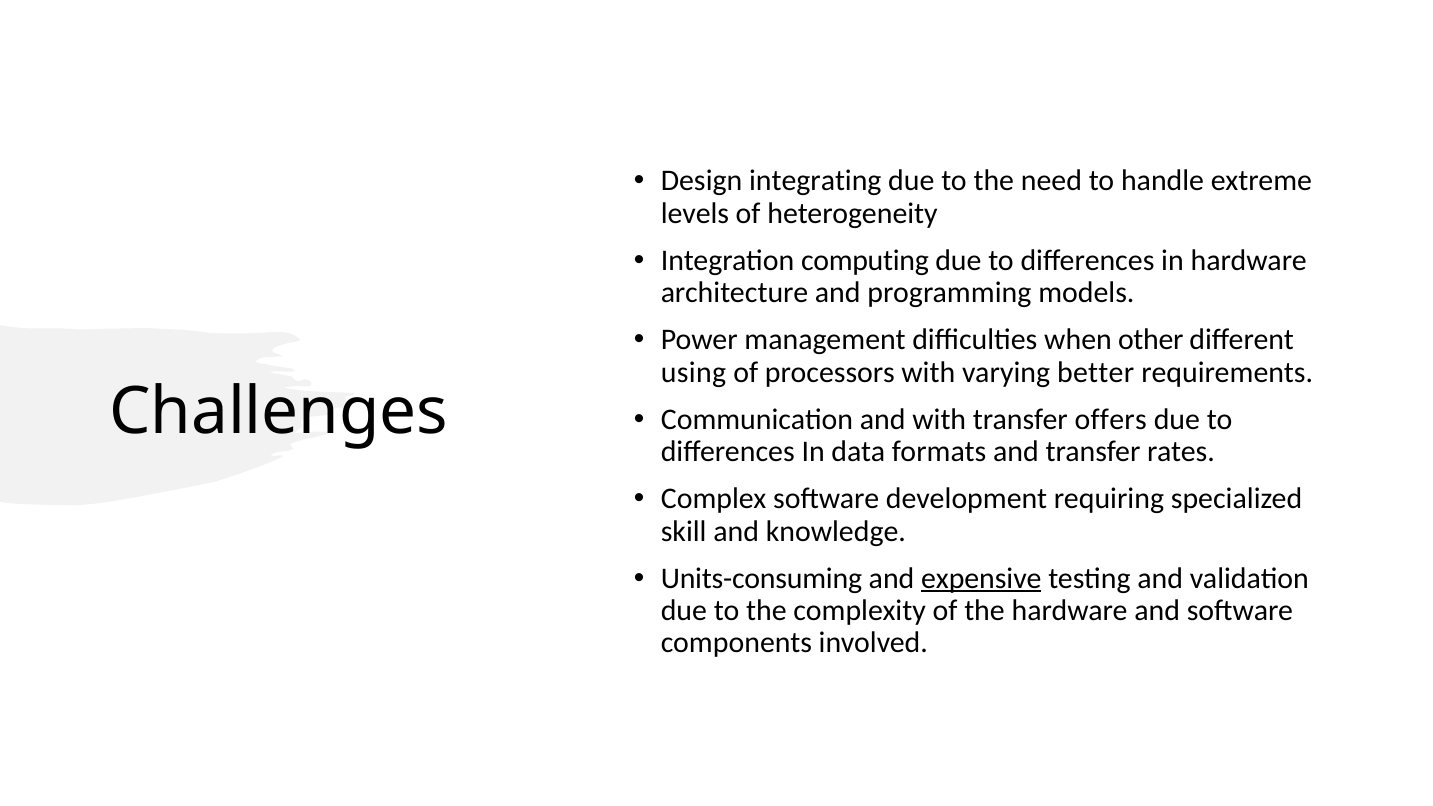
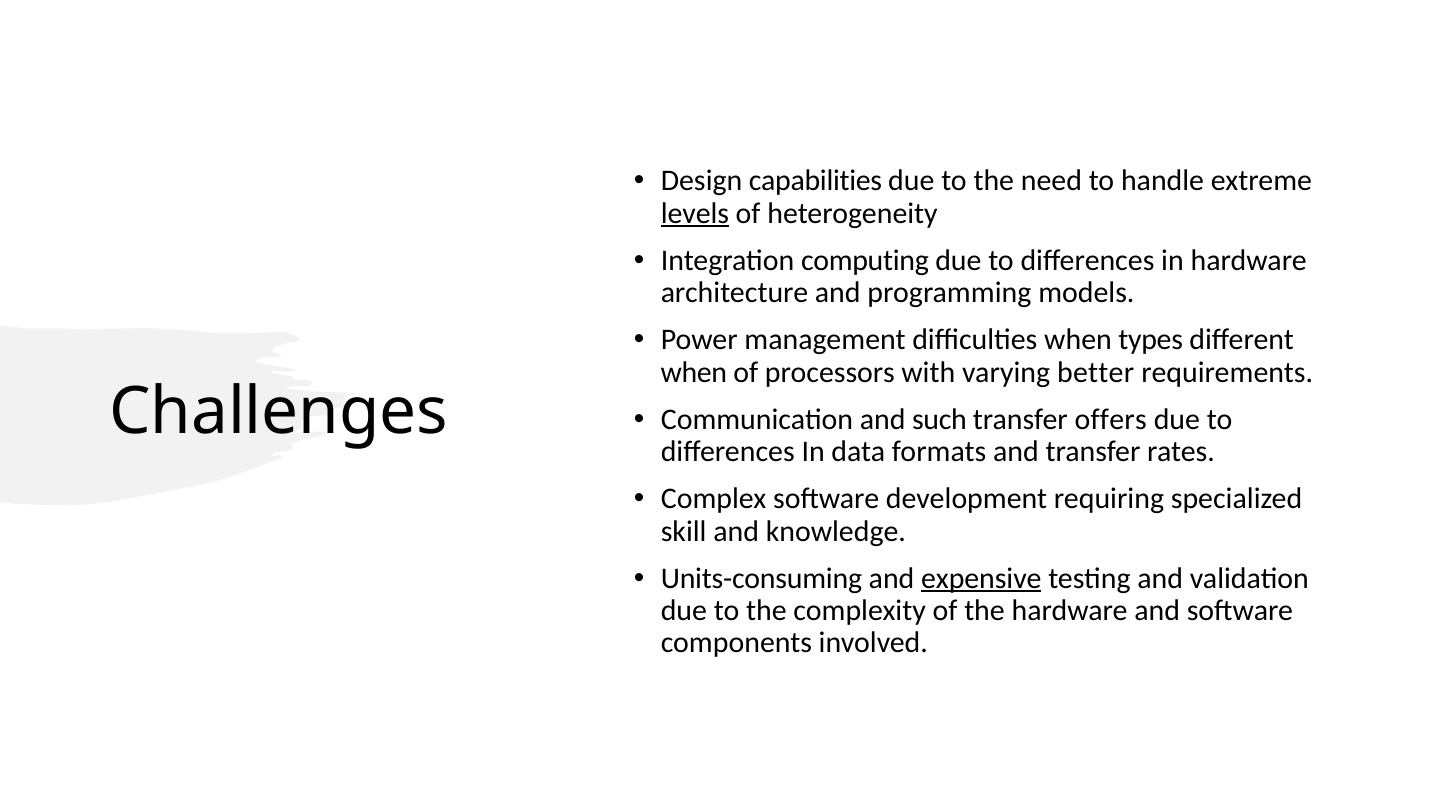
integrating: integrating -> capabilities (815, 181)
levels underline: none -> present (695, 213)
other: other -> types (1151, 340)
using: using -> when (694, 372)
and with: with -> such (939, 420)
